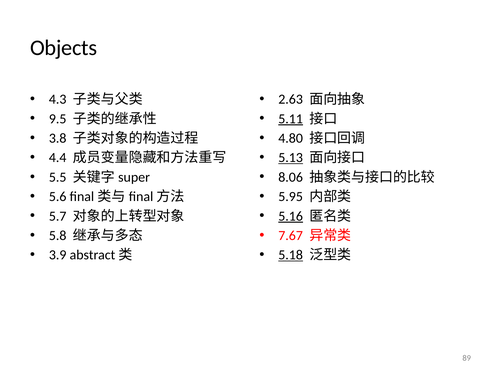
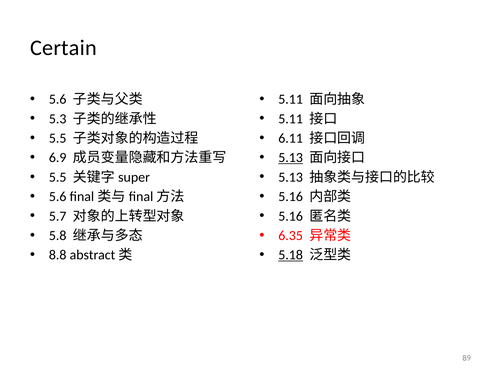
Objects: Objects -> Certain (63, 48)
4.3: 4.3 -> 5.6 (58, 100)
2.63: 2.63 -> 5.11 (291, 100)
5.11 underline: present -> none (291, 119)
9.5: 9.5 -> 5.3 (58, 119)
3.8: 3.8 -> 5.5 (58, 139)
4.80: 4.80 -> 6.11 (291, 139)
4.4: 4.4 -> 6.9 (58, 158)
8.06: 8.06 -> 5.13 (291, 178)
5.95: 5.95 -> 5.16 (291, 197)
5.16 underline: present -> none (291, 217)
7.67: 7.67 -> 6.35 (291, 236)
3.9: 3.9 -> 8.8 (58, 256)
